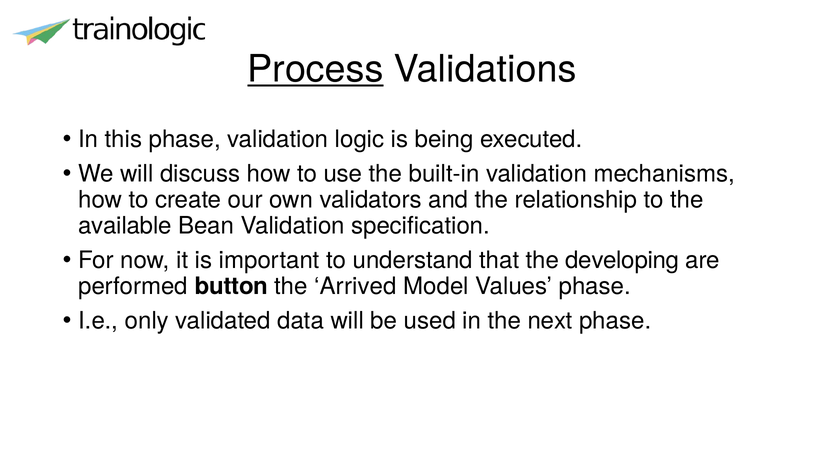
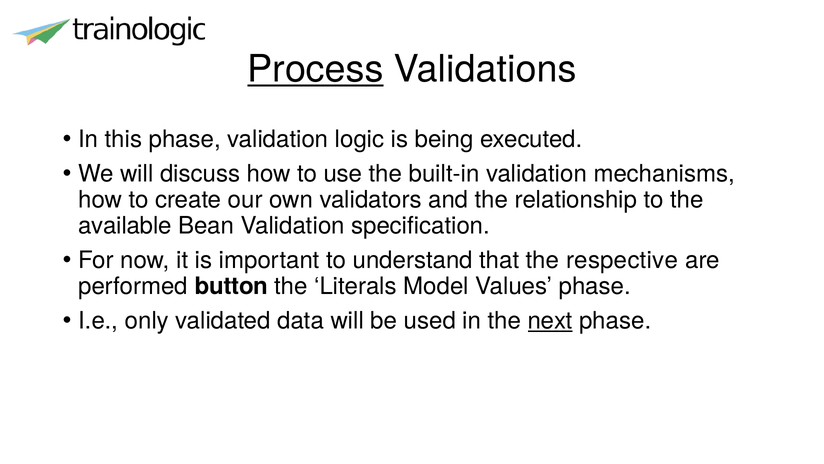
developing: developing -> respective (622, 260)
Arrived: Arrived -> Literals (356, 286)
next underline: none -> present (550, 321)
